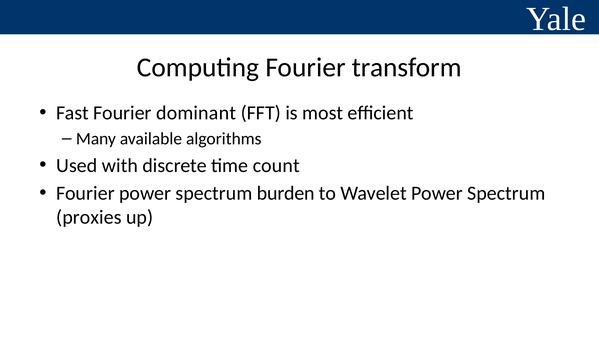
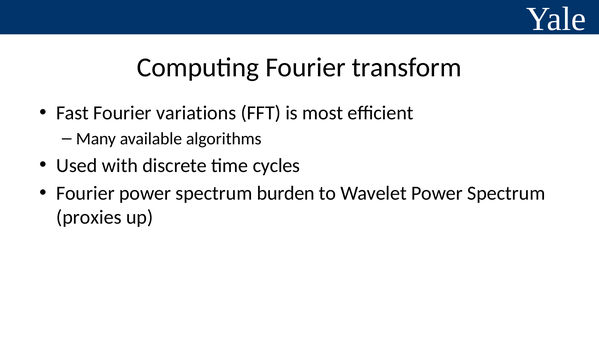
dominant: dominant -> variations (196, 113)
count: count -> cycles (276, 165)
